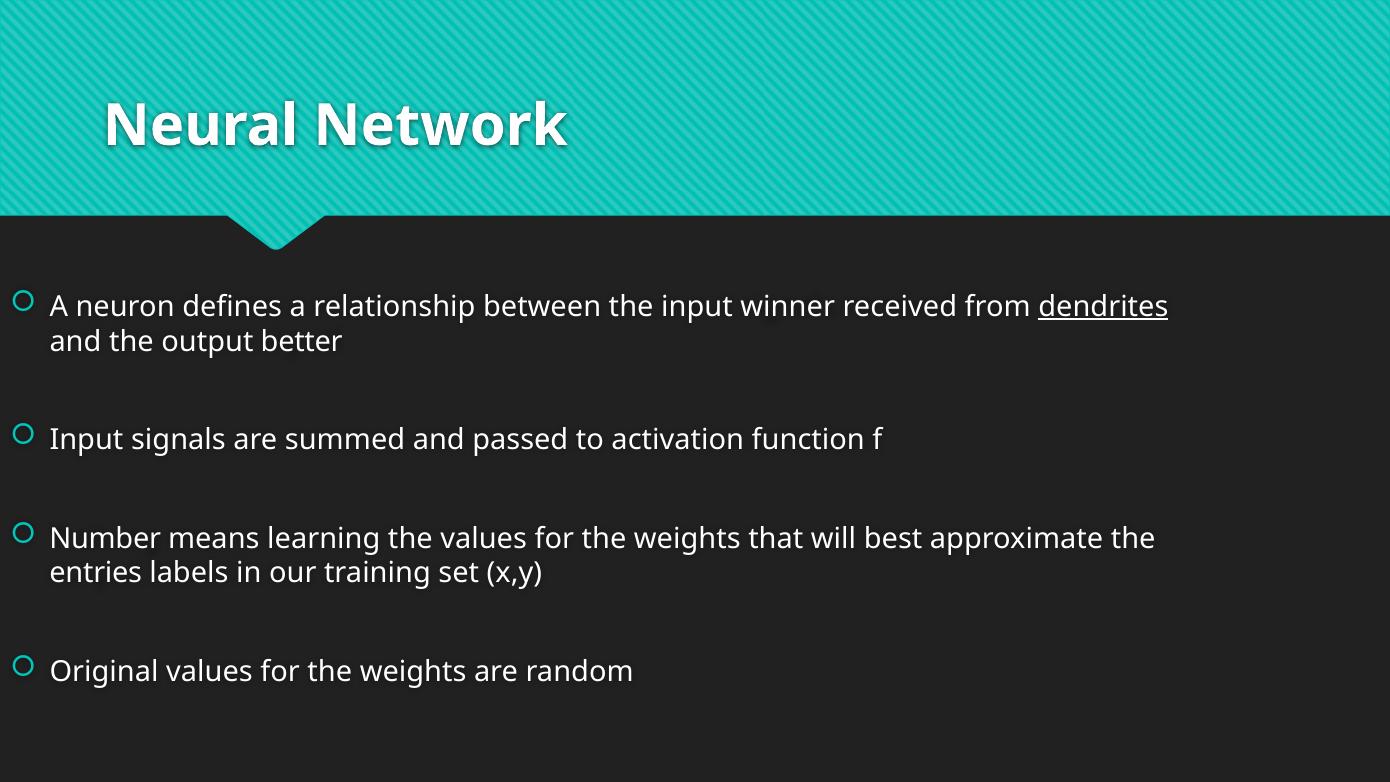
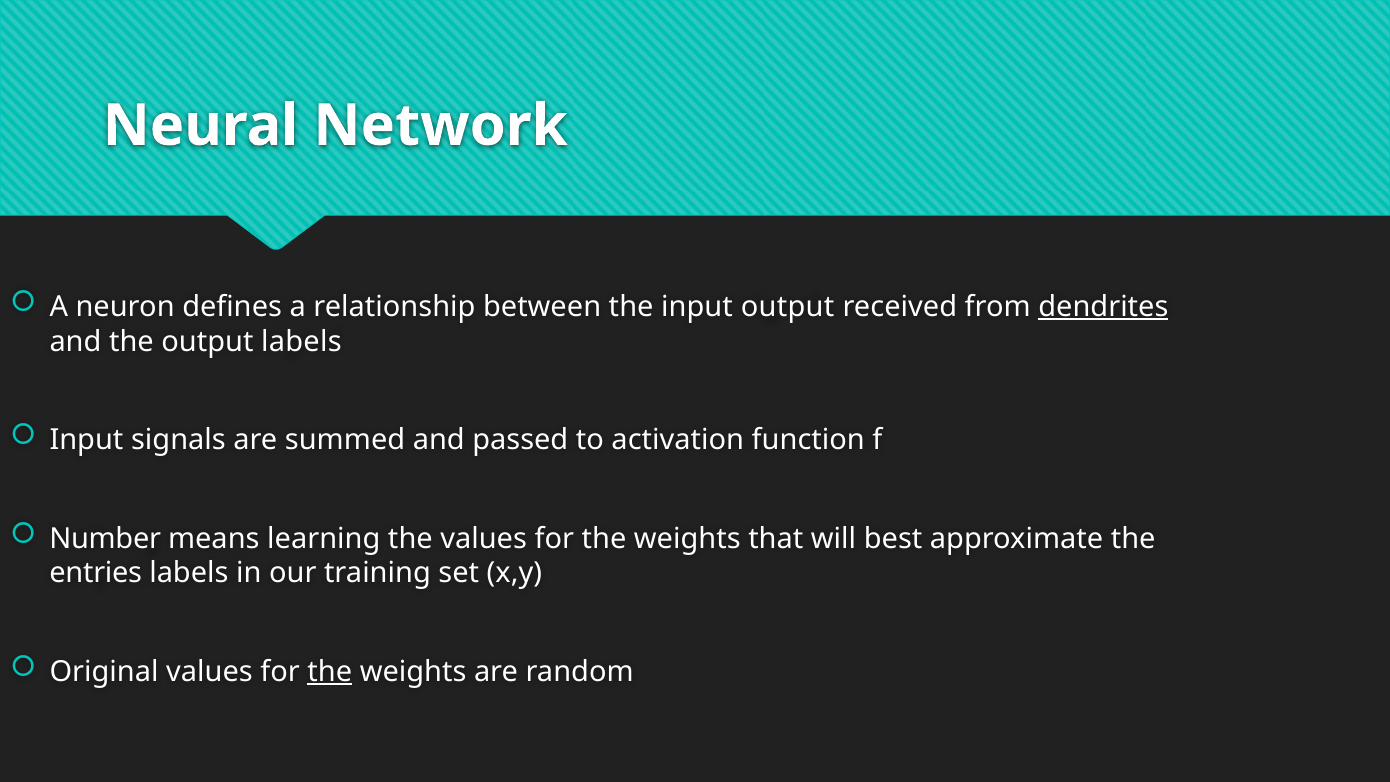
input winner: winner -> output (788, 307)
output better: better -> labels (301, 341)
the underline: none -> present (330, 672)
